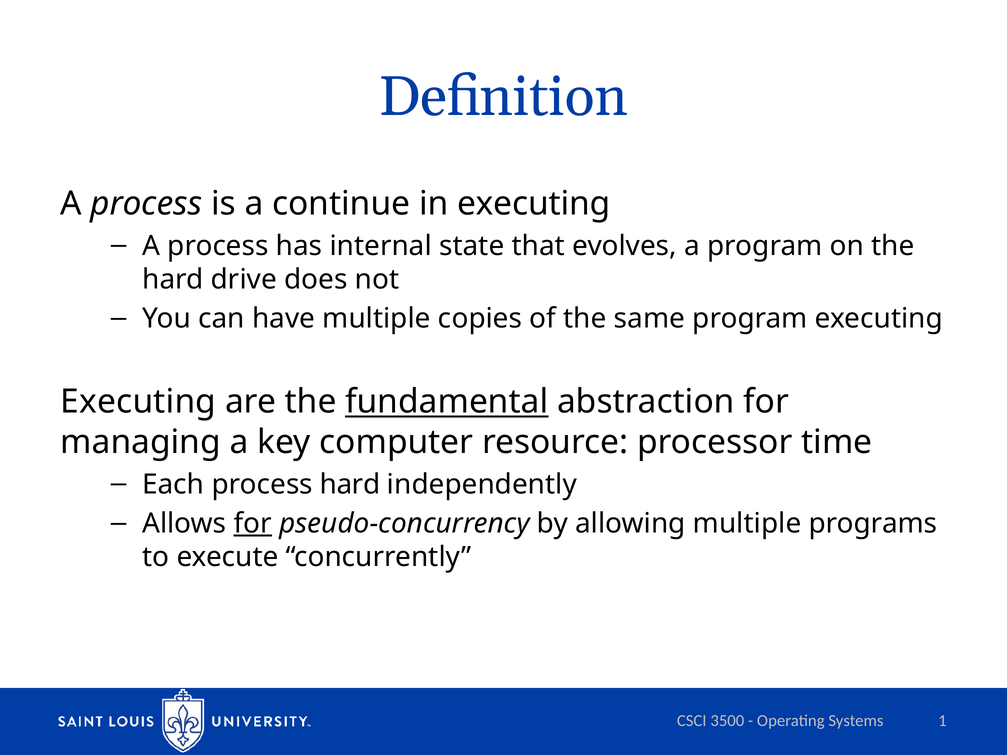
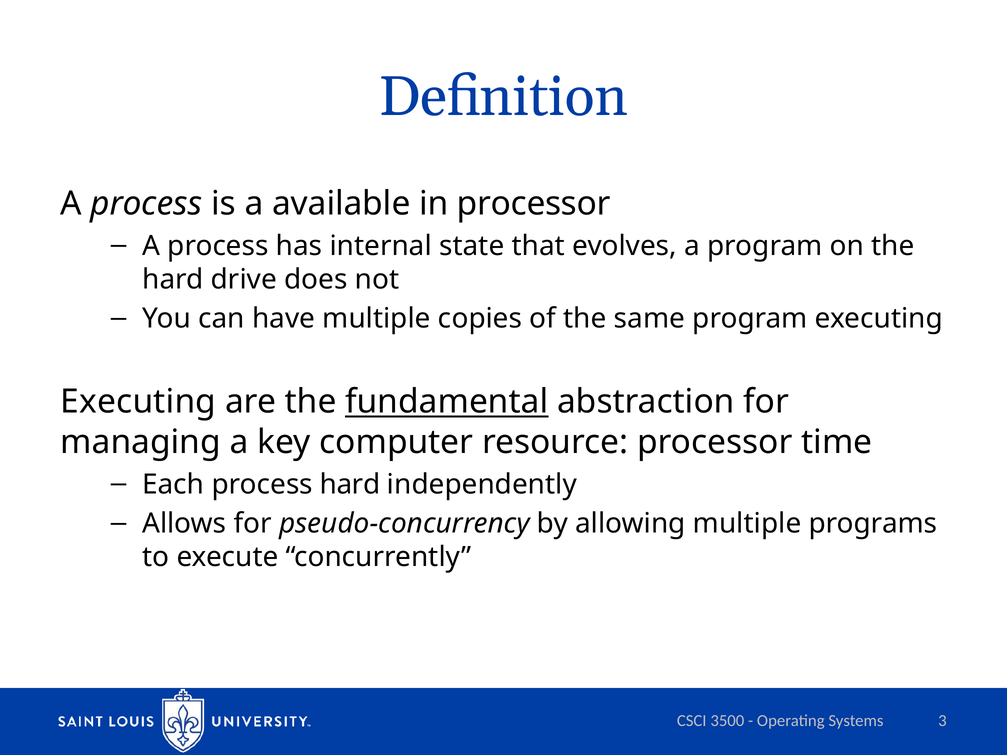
continue: continue -> available (341, 204)
in executing: executing -> processor (534, 204)
for underline: present -> none (253, 524)
1: 1 -> 3 (942, 721)
